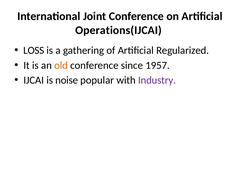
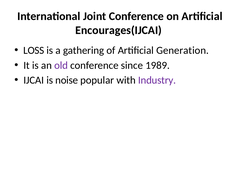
Operations(IJCAI: Operations(IJCAI -> Encourages(IJCAI (119, 30)
Regularized: Regularized -> Generation (183, 50)
old colour: orange -> purple (61, 65)
1957: 1957 -> 1989 (158, 65)
